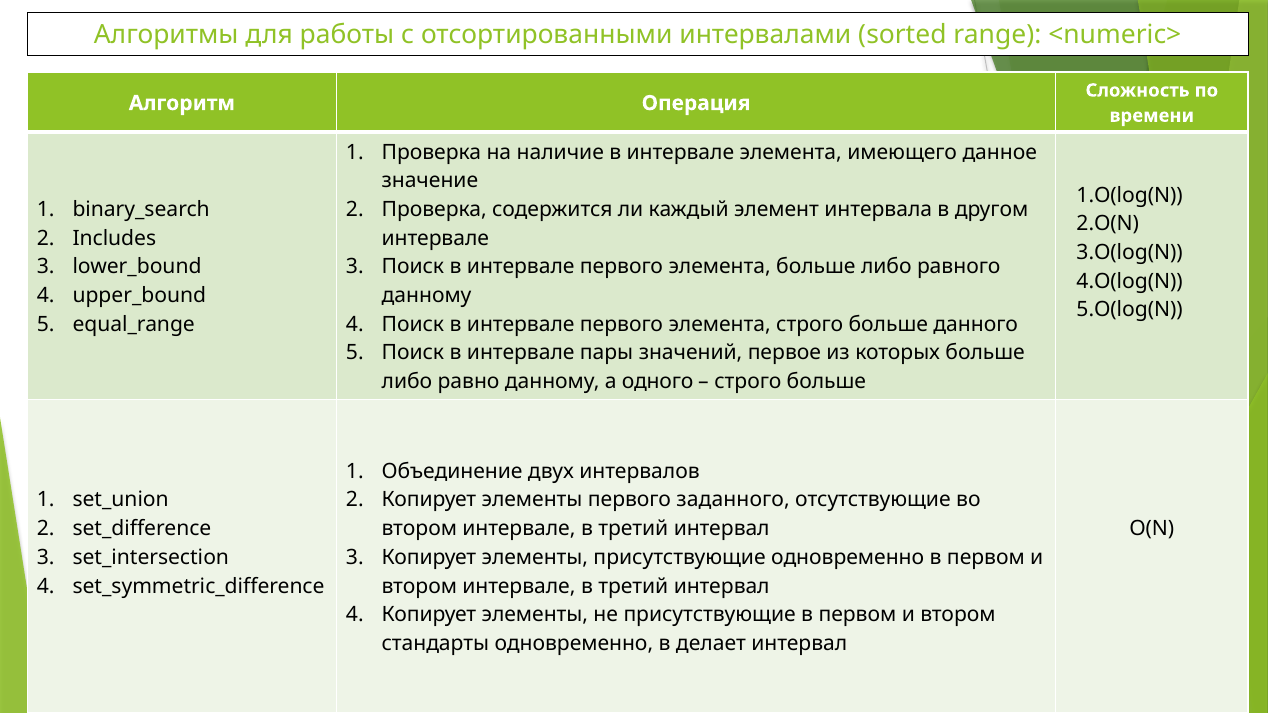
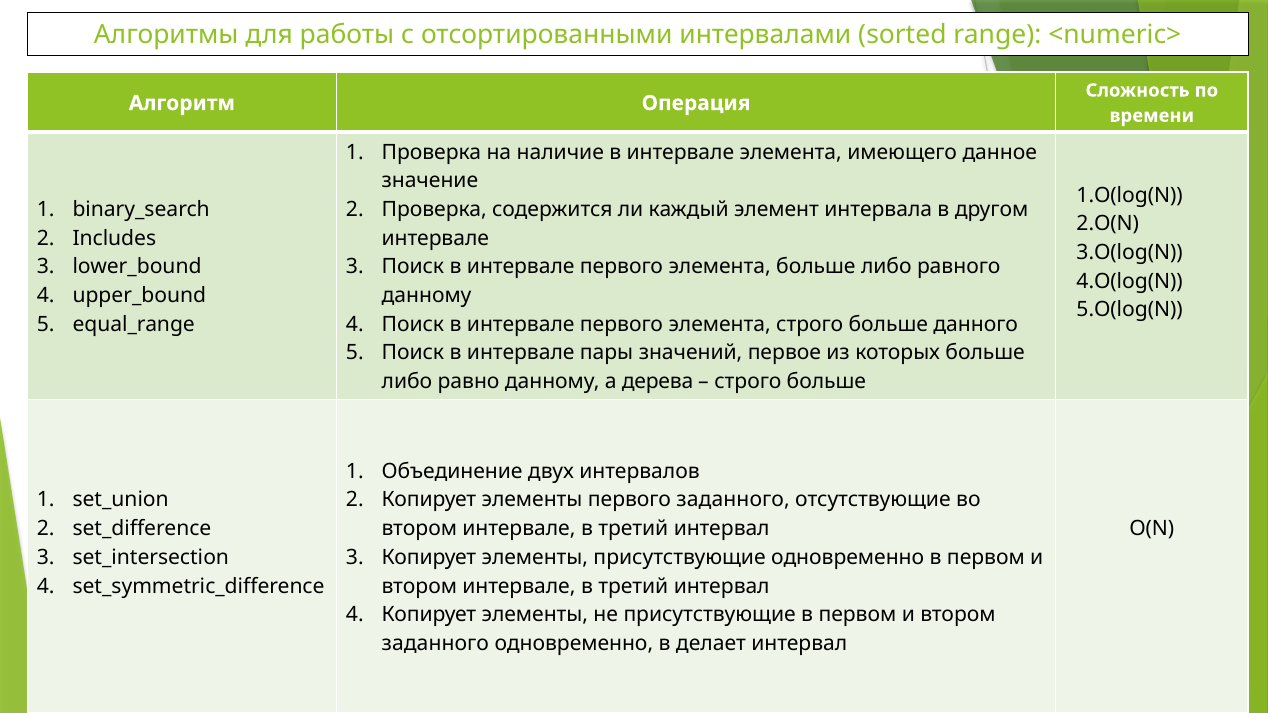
одного: одного -> дерева (658, 382)
стандарты: стандарты -> заданного (435, 644)
